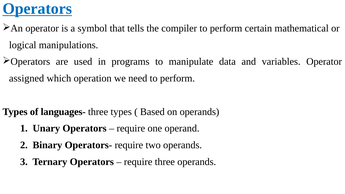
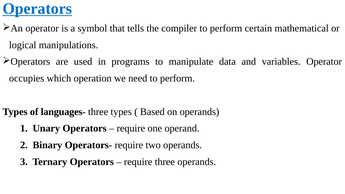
assigned: assigned -> occupies (27, 78)
